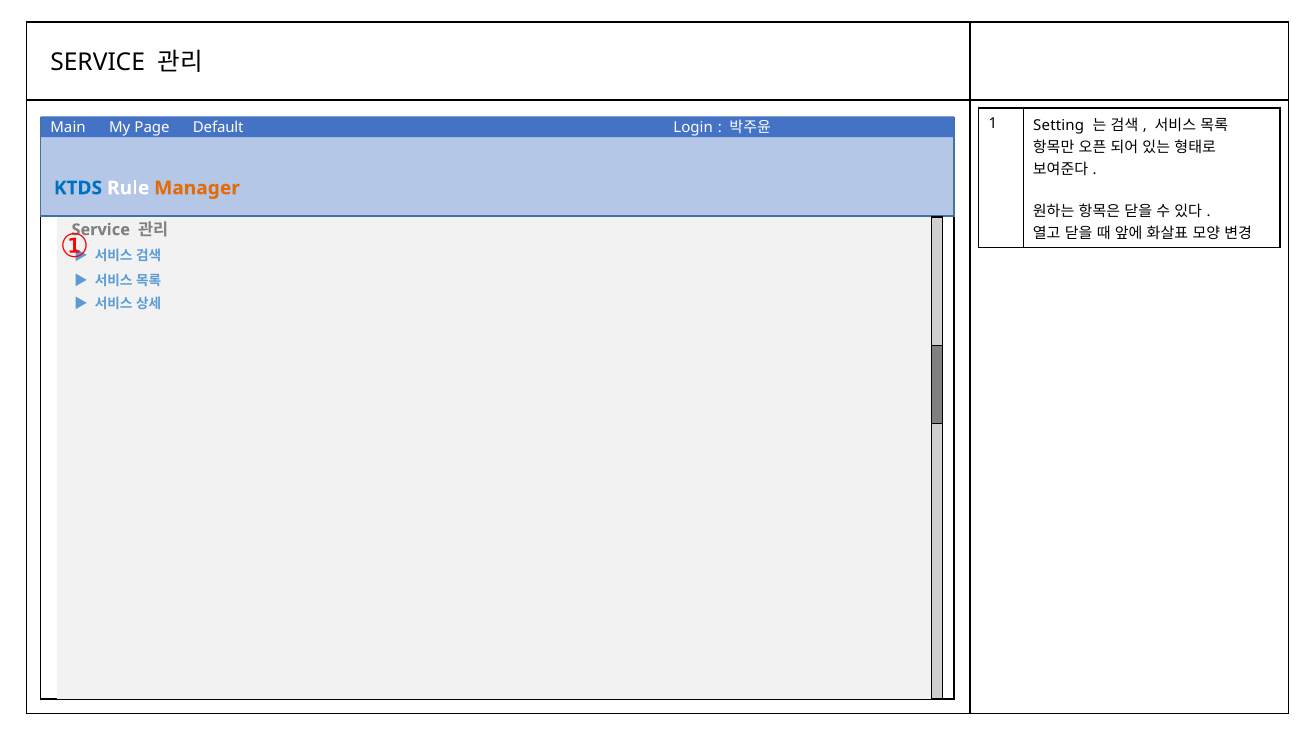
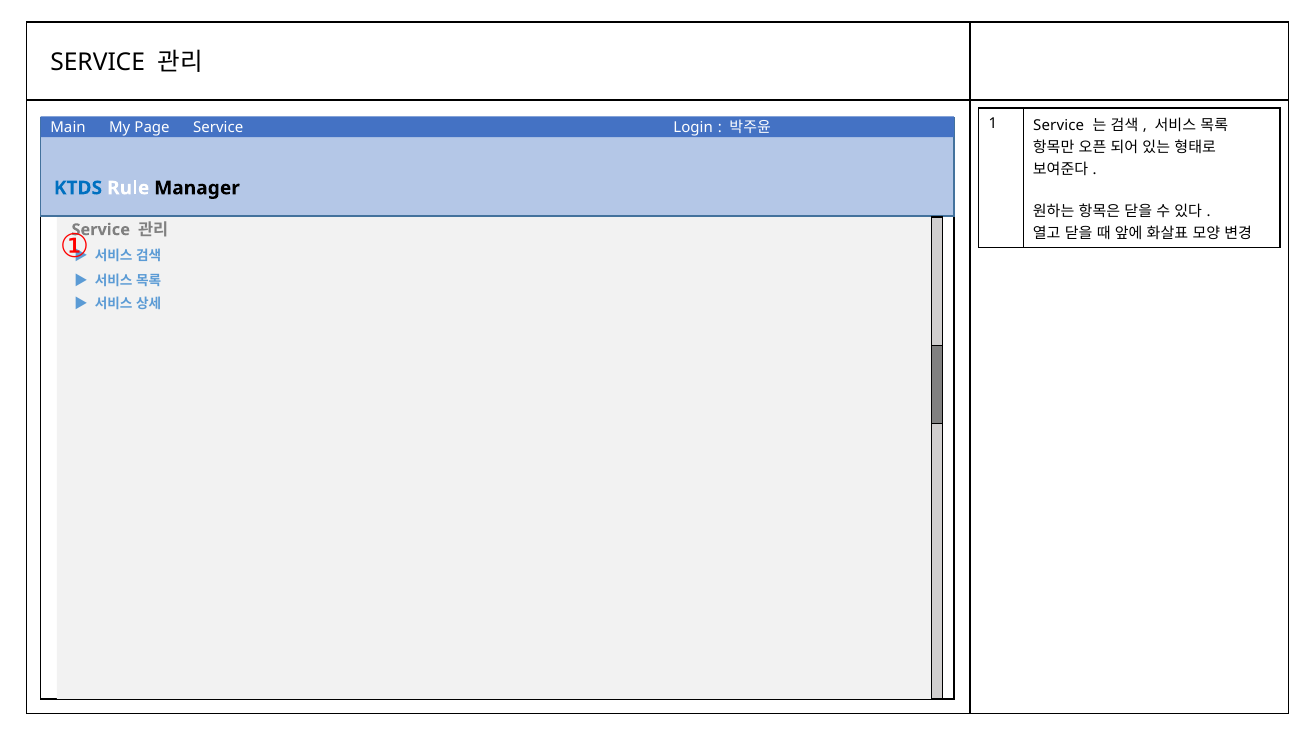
1 Setting: Setting -> Service (1059, 126)
Page Default: Default -> Service (218, 128)
Manager colour: orange -> black (197, 188)
